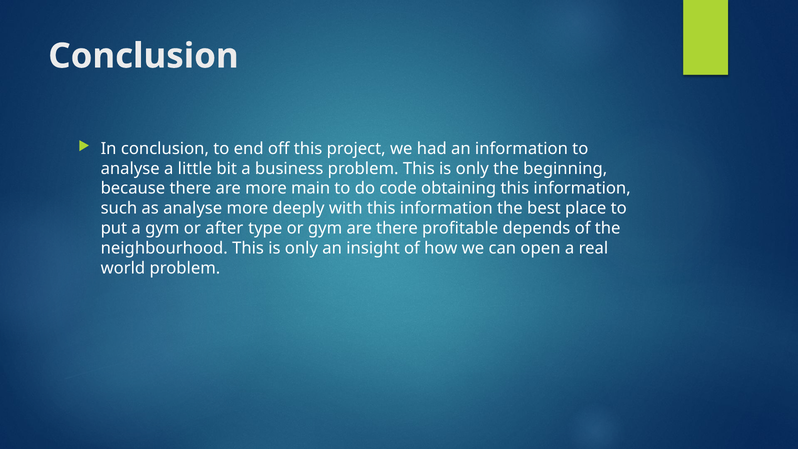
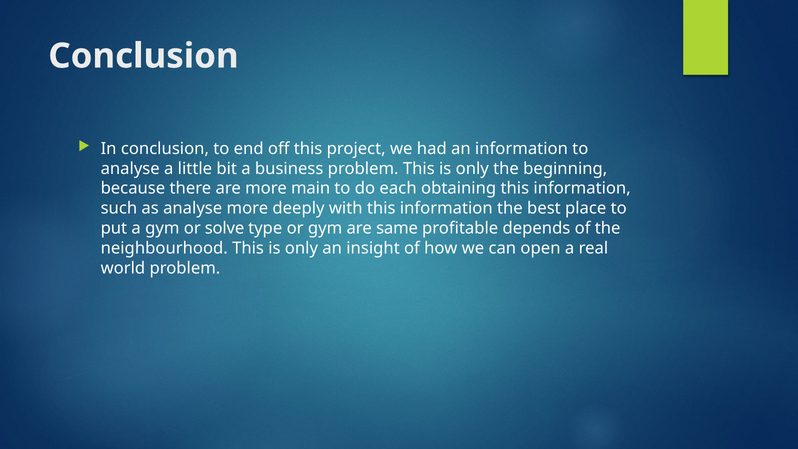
code: code -> each (398, 188)
after: after -> solve (225, 228)
are there: there -> same (397, 228)
